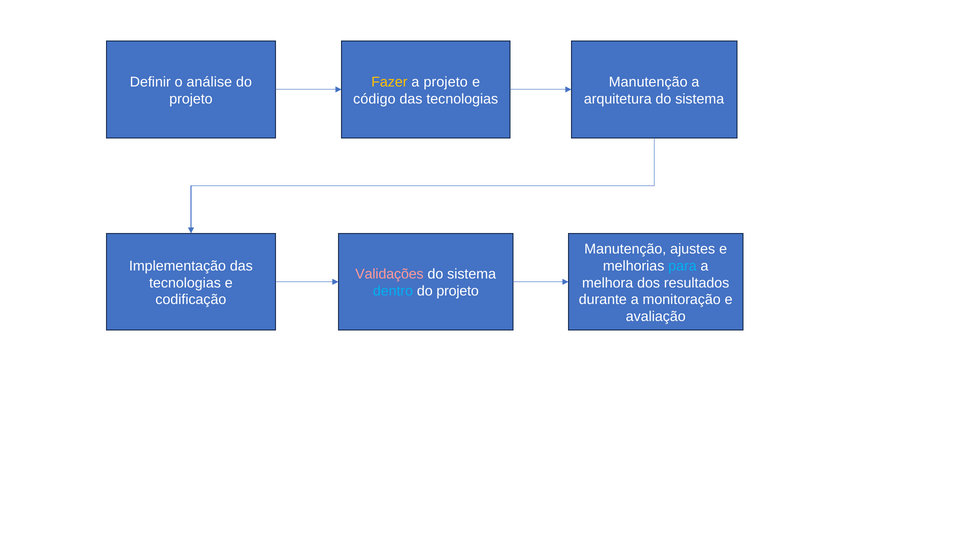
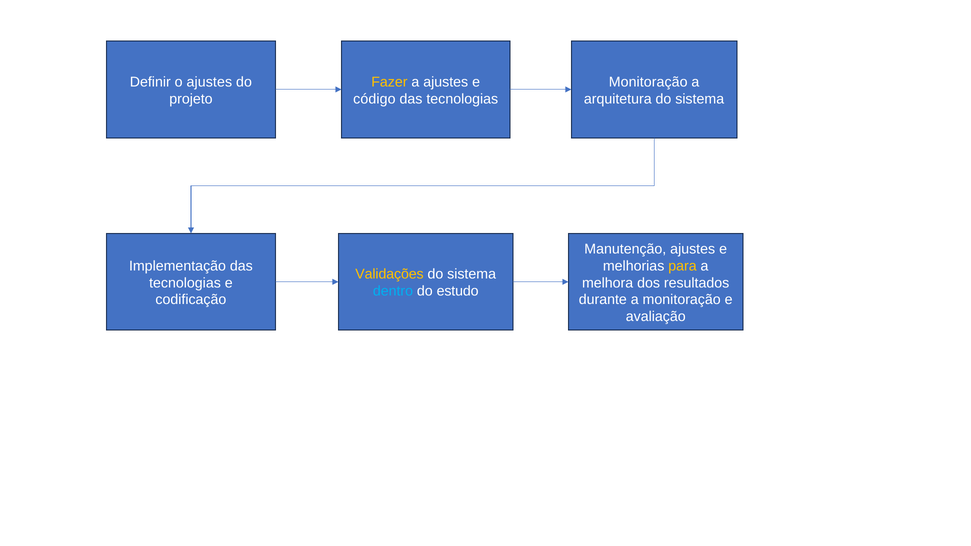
o análise: análise -> ajustes (209, 82)
a projeto: projeto -> ajustes (446, 82)
Manutenção: Manutenção -> Monitoração (648, 82)
para colour: light blue -> yellow (682, 266)
Validações colour: pink -> yellow (389, 274)
projeto: projeto -> estudo (458, 291)
